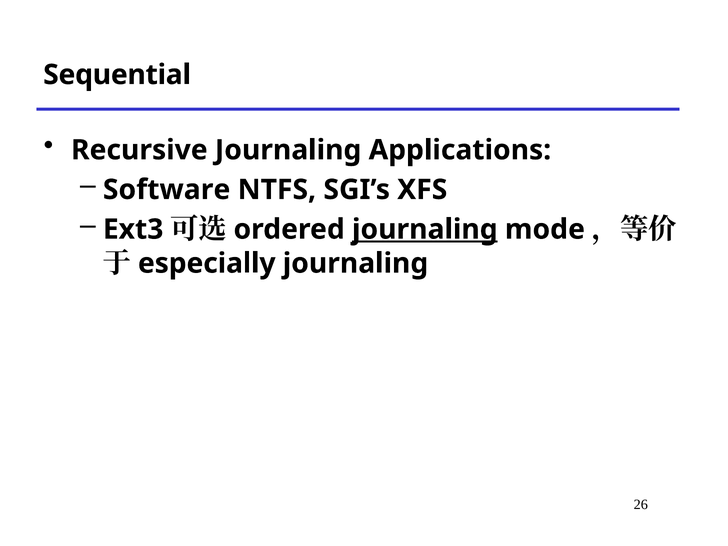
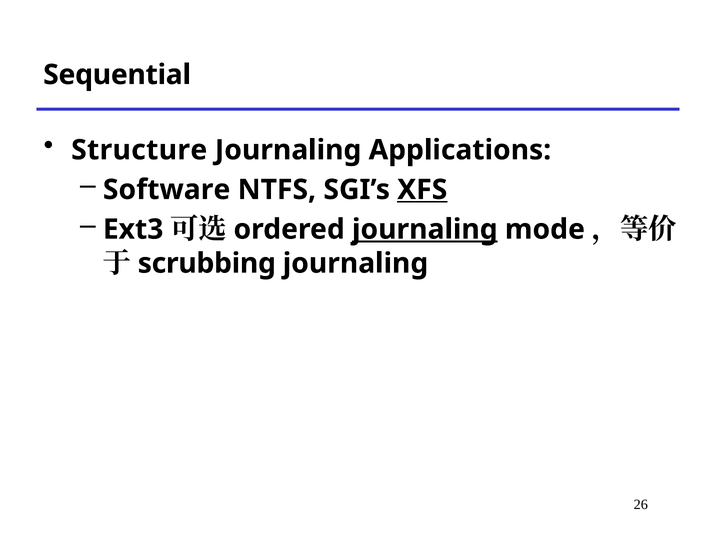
Recursive: Recursive -> Structure (139, 150)
XFS underline: none -> present (422, 190)
especially: especially -> scrubbing (207, 263)
